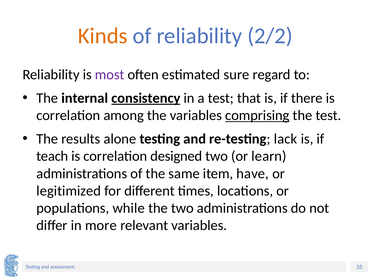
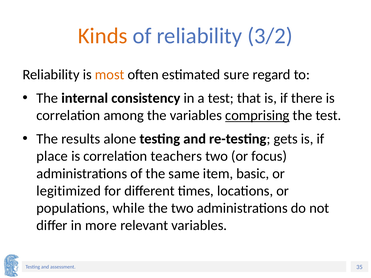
2/2: 2/2 -> 3/2 (270, 36)
most colour: purple -> orange (110, 75)
consistency underline: present -> none (146, 98)
lack: lack -> gets (286, 139)
teach: teach -> place (52, 156)
designed: designed -> teachers (176, 156)
learn: learn -> focus (269, 156)
have: have -> basic (253, 174)
